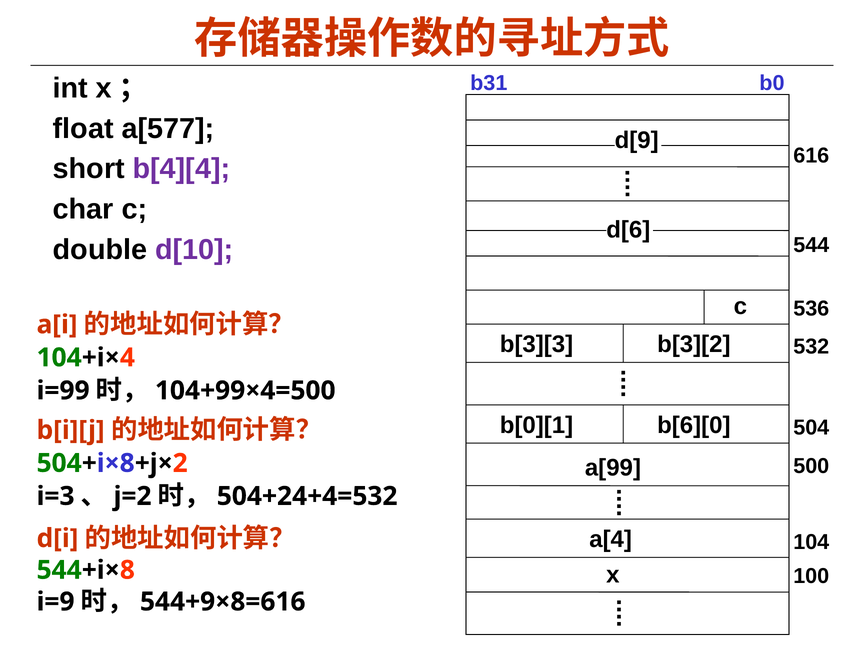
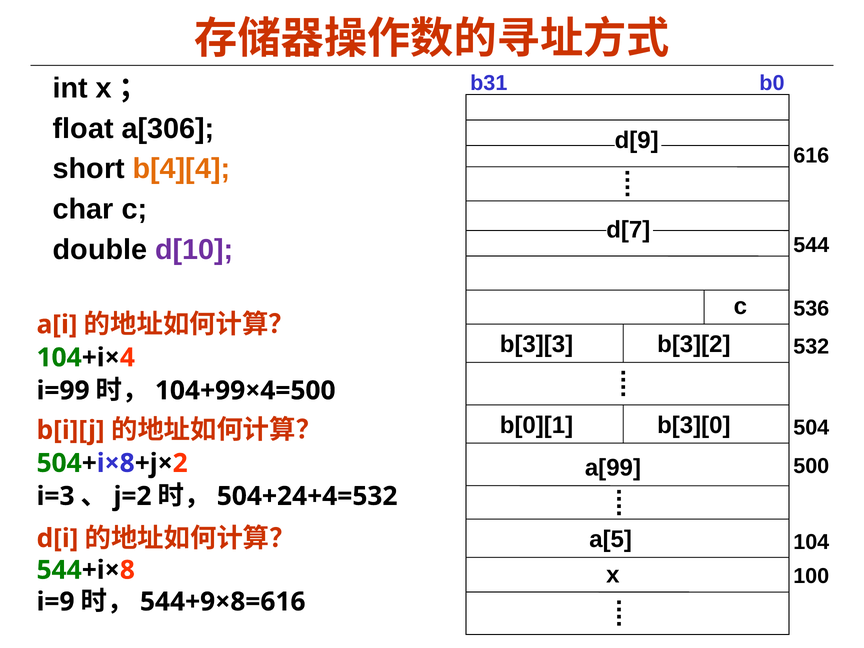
a[577: a[577 -> a[306 (168, 129)
b[4][4 colour: purple -> orange (182, 169)
d[6: d[6 -> d[7 (628, 230)
b[6][0: b[6][0 -> b[3][0 (694, 425)
a[4: a[4 -> a[5 (611, 539)
